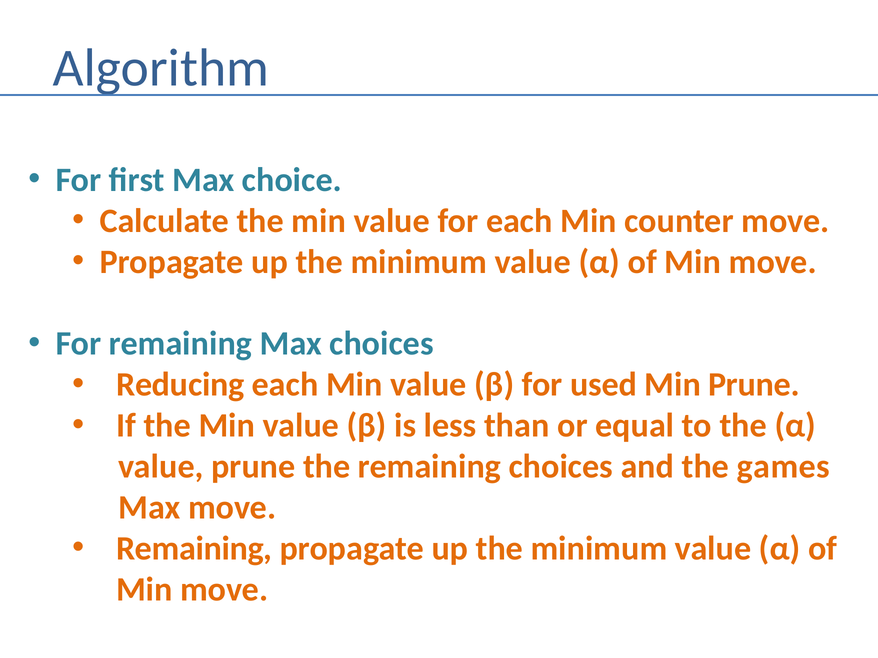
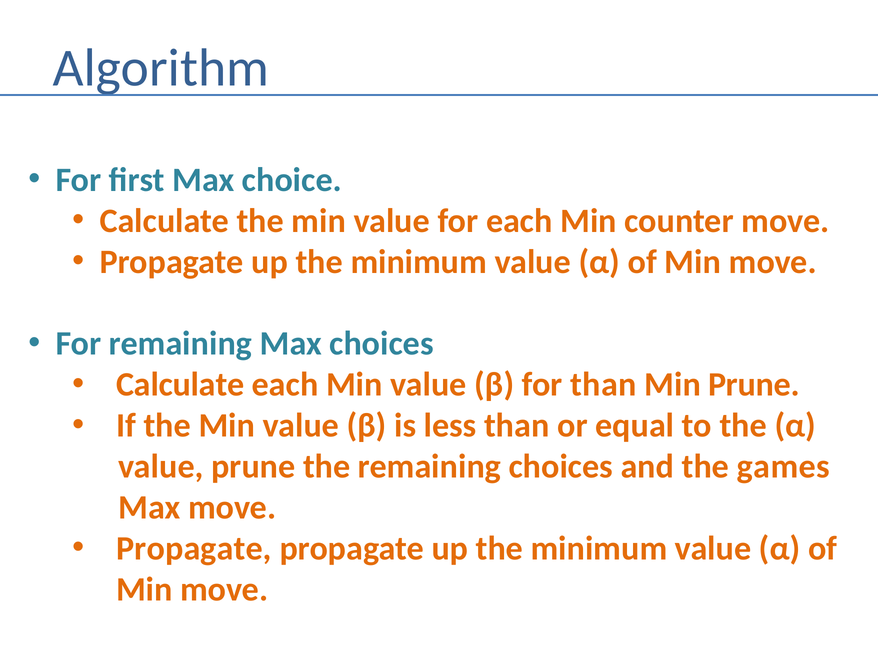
Reducing: Reducing -> Calculate (180, 385)
for used: used -> than (603, 385)
Remaining: Remaining -> Propagate (194, 549)
